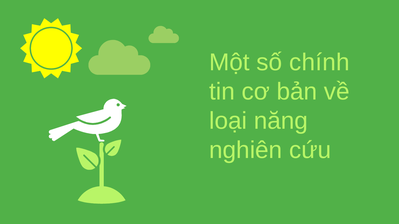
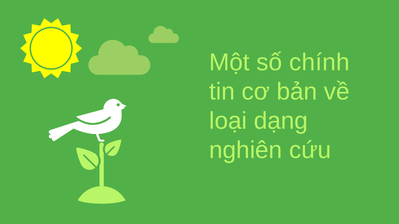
năng: năng -> dạng (281, 121)
